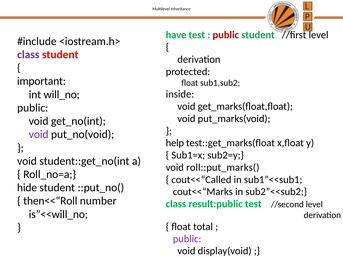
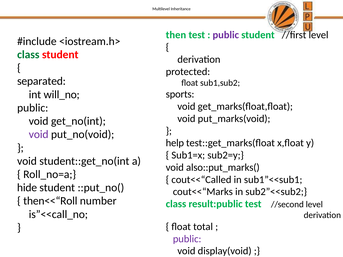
have: have -> then (176, 35)
public colour: red -> purple (226, 35)
class colour: purple -> green (28, 55)
important: important -> separated (41, 81)
inside: inside -> sports (180, 94)
roll::put_marks(: roll::put_marks( -> also::put_marks( (223, 168)
is”<<will_no: is”<<will_no -> is”<<call_no (58, 214)
